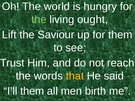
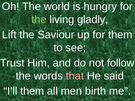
ought: ought -> gladly (93, 20)
reach: reach -> follow (121, 63)
that colour: yellow -> pink (75, 76)
